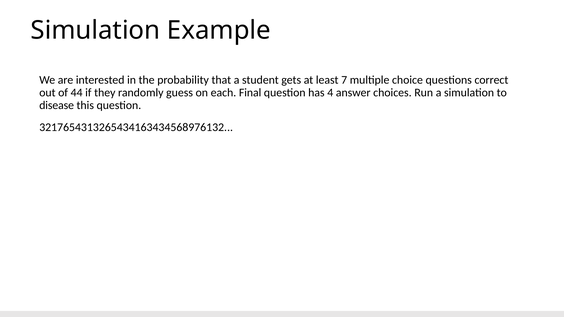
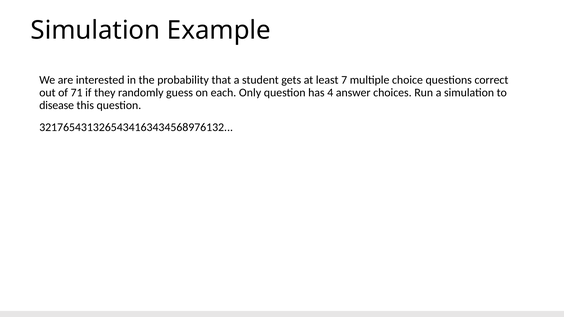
44: 44 -> 71 (77, 93)
Final: Final -> Only (250, 93)
